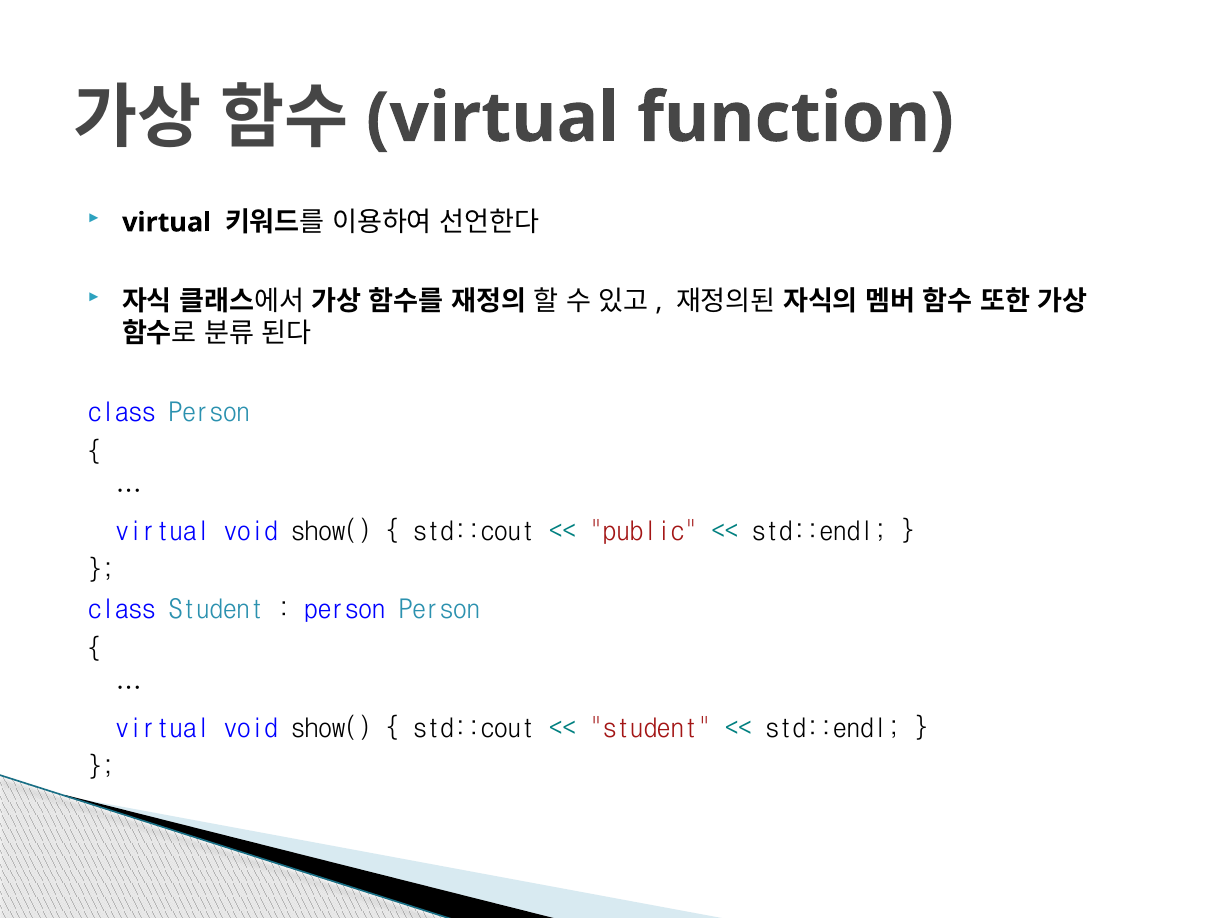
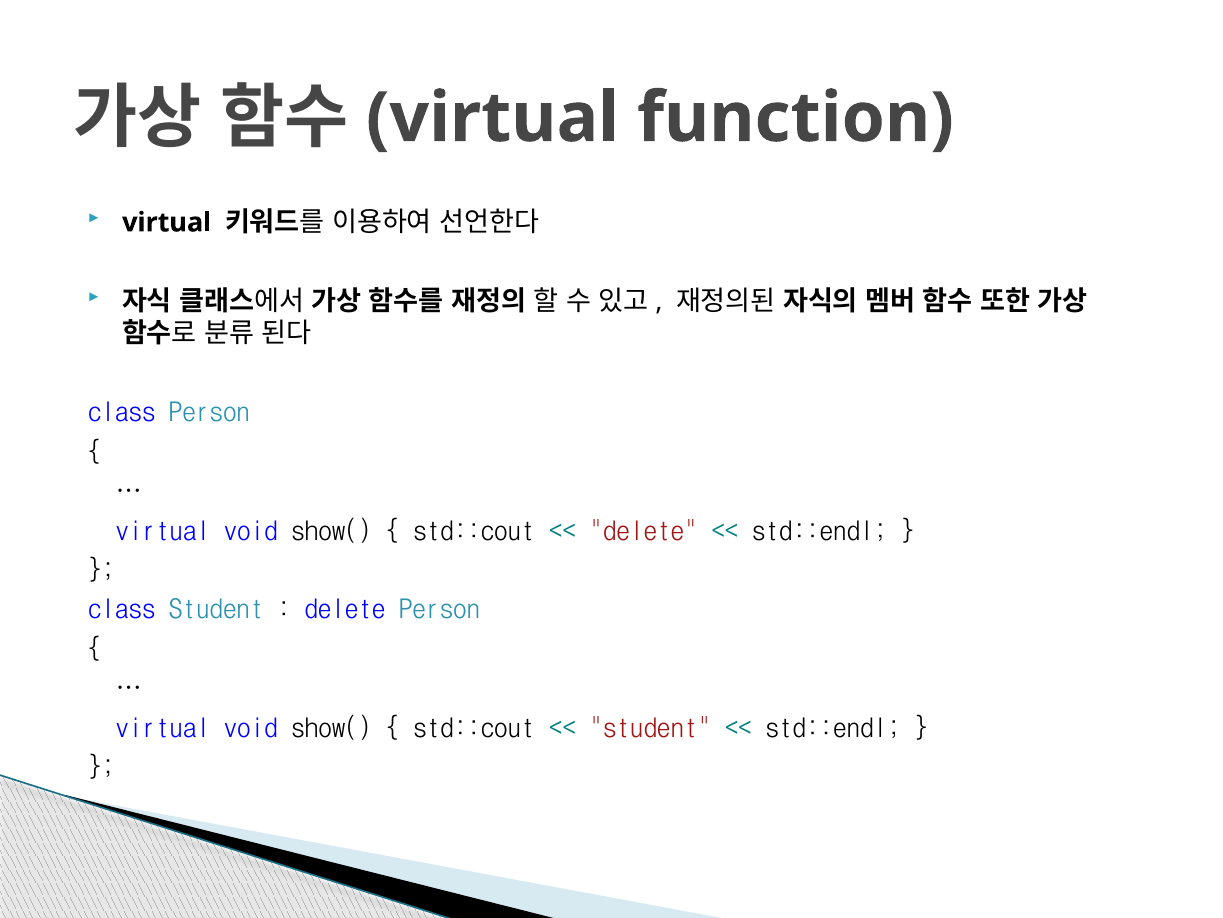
public: public -> delete (644, 531)
person: person -> delete (345, 609)
